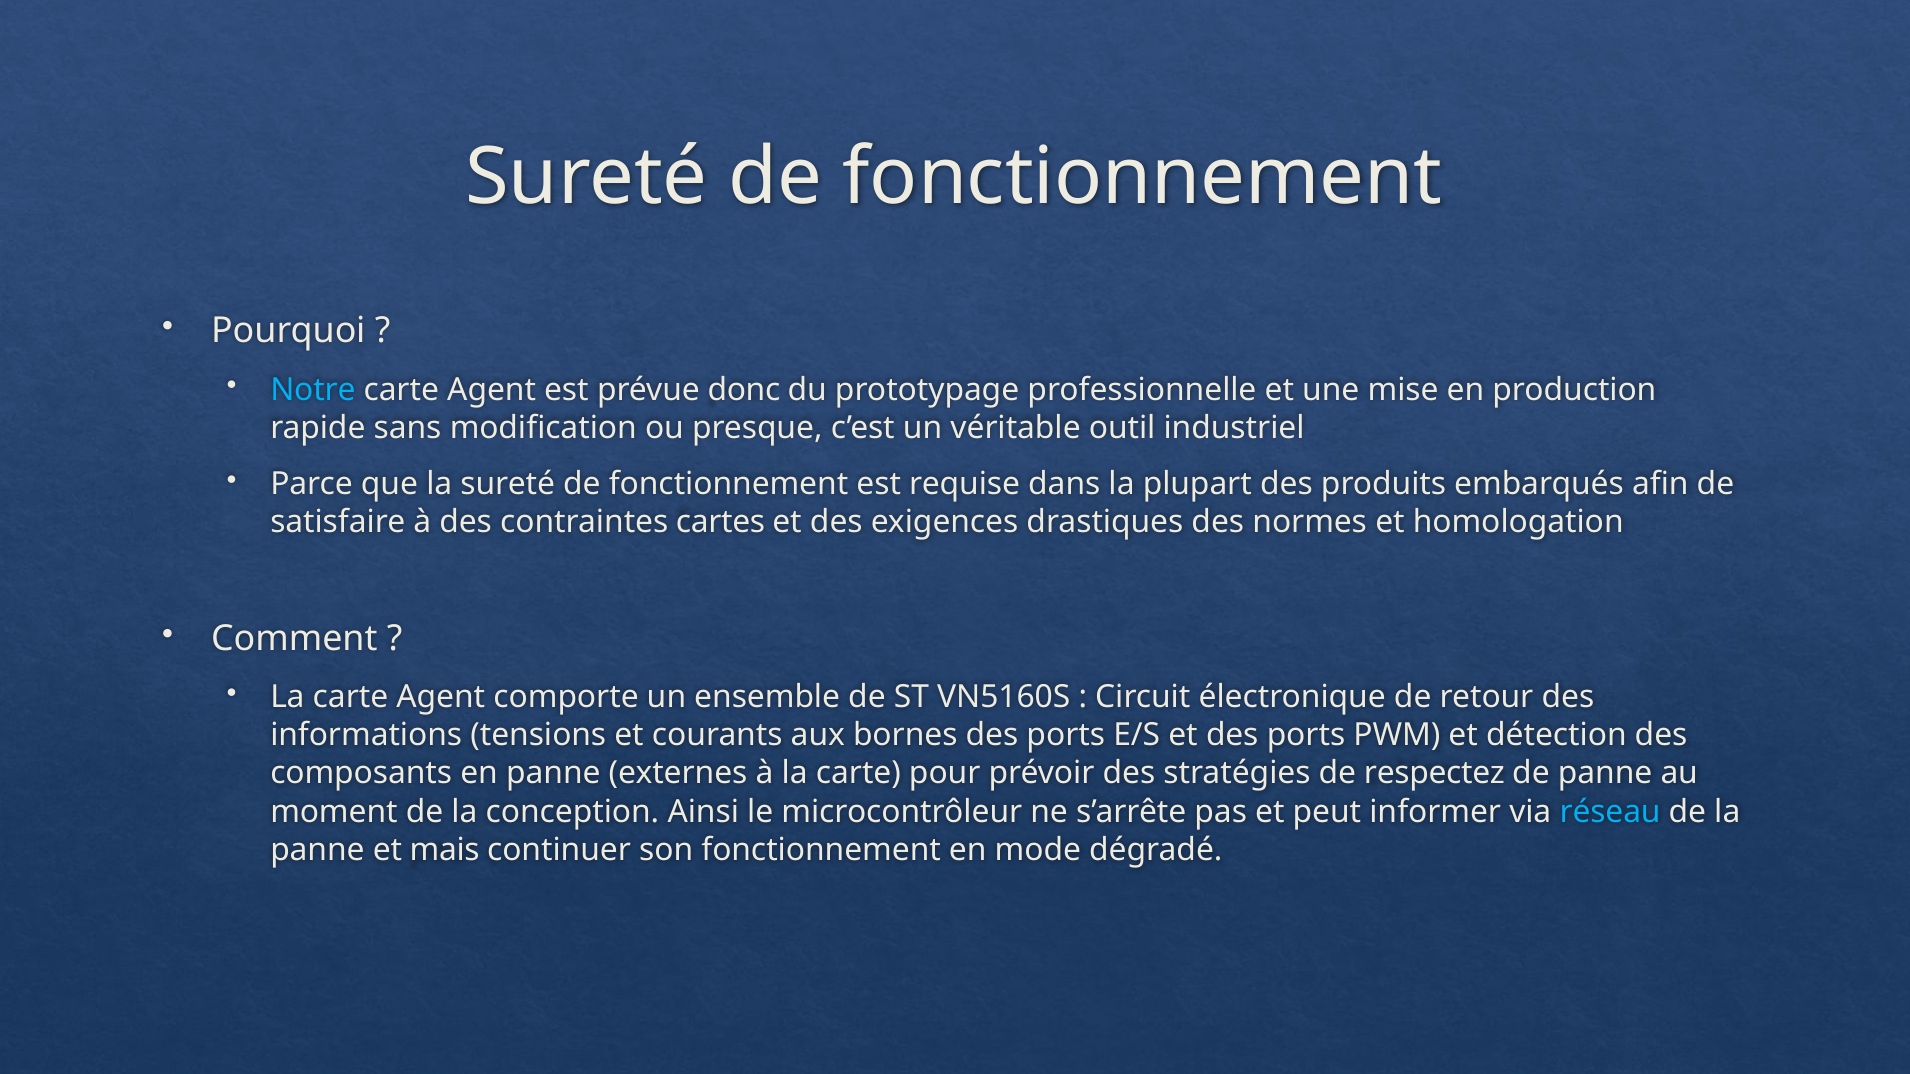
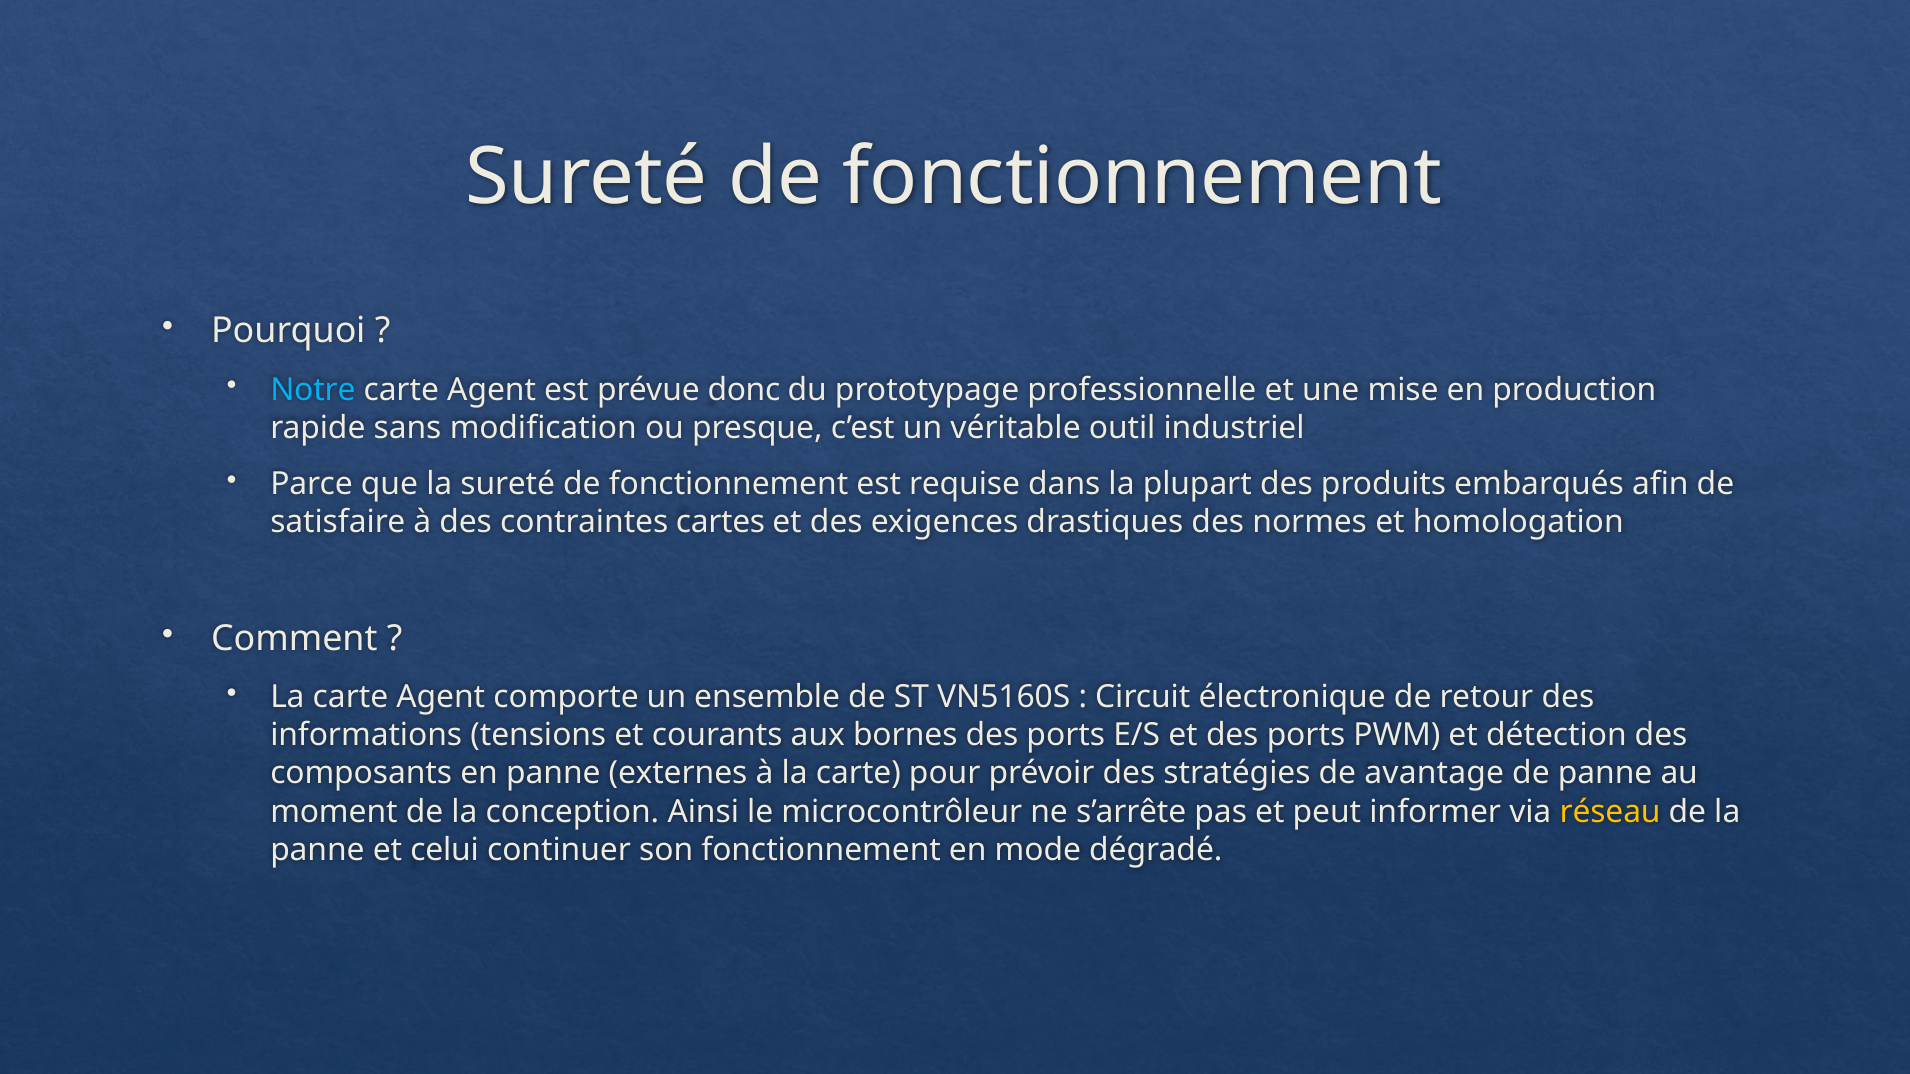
respectez: respectez -> avantage (1434, 774)
réseau colour: light blue -> yellow (1610, 812)
mais: mais -> celui (445, 850)
